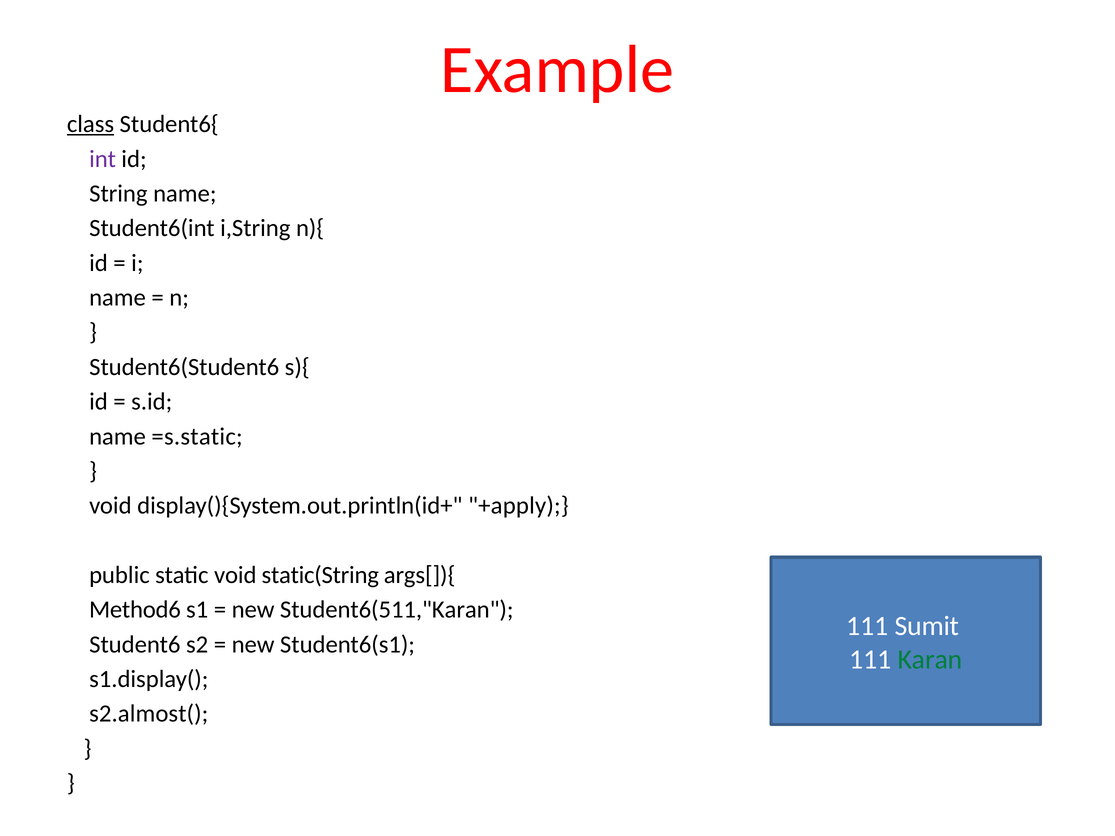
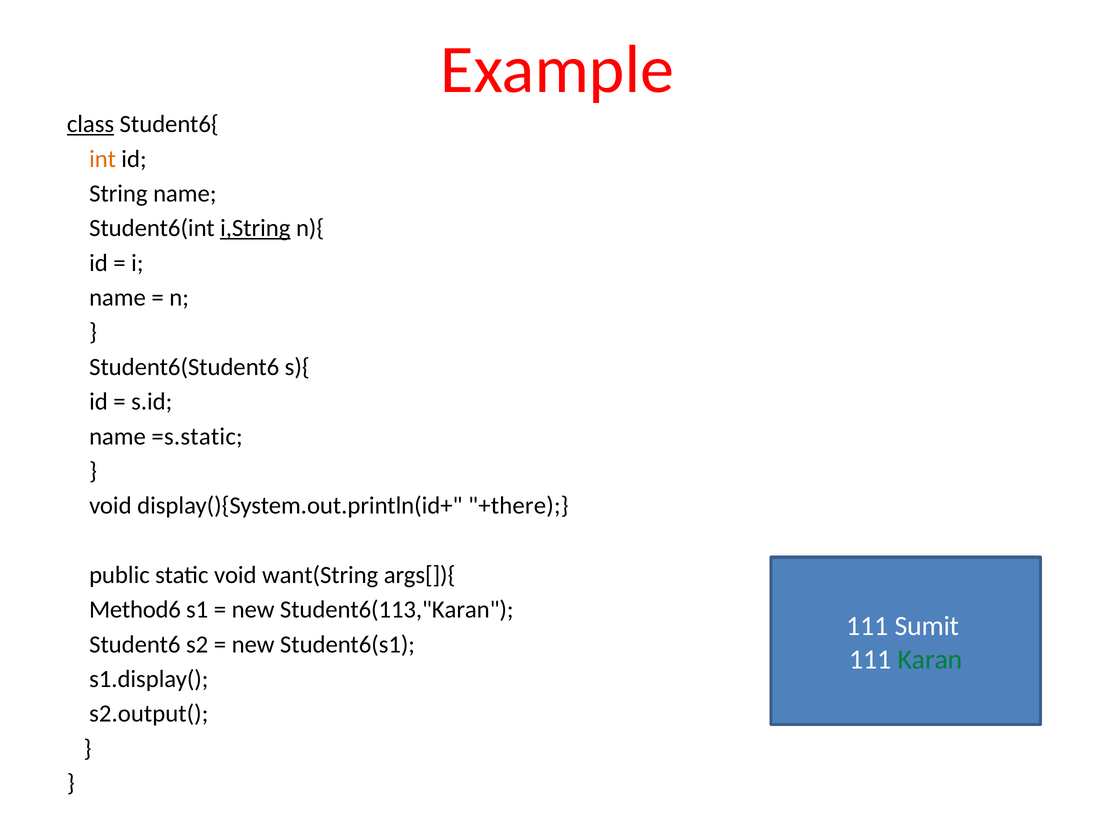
int colour: purple -> orange (103, 159)
i,String underline: none -> present (255, 228)
+apply: +apply -> +there (518, 506)
static(String: static(String -> want(String (320, 575)
Student6(511,"Karan: Student6(511,"Karan -> Student6(113,"Karan (397, 610)
s2.almost(: s2.almost( -> s2.output( (149, 714)
